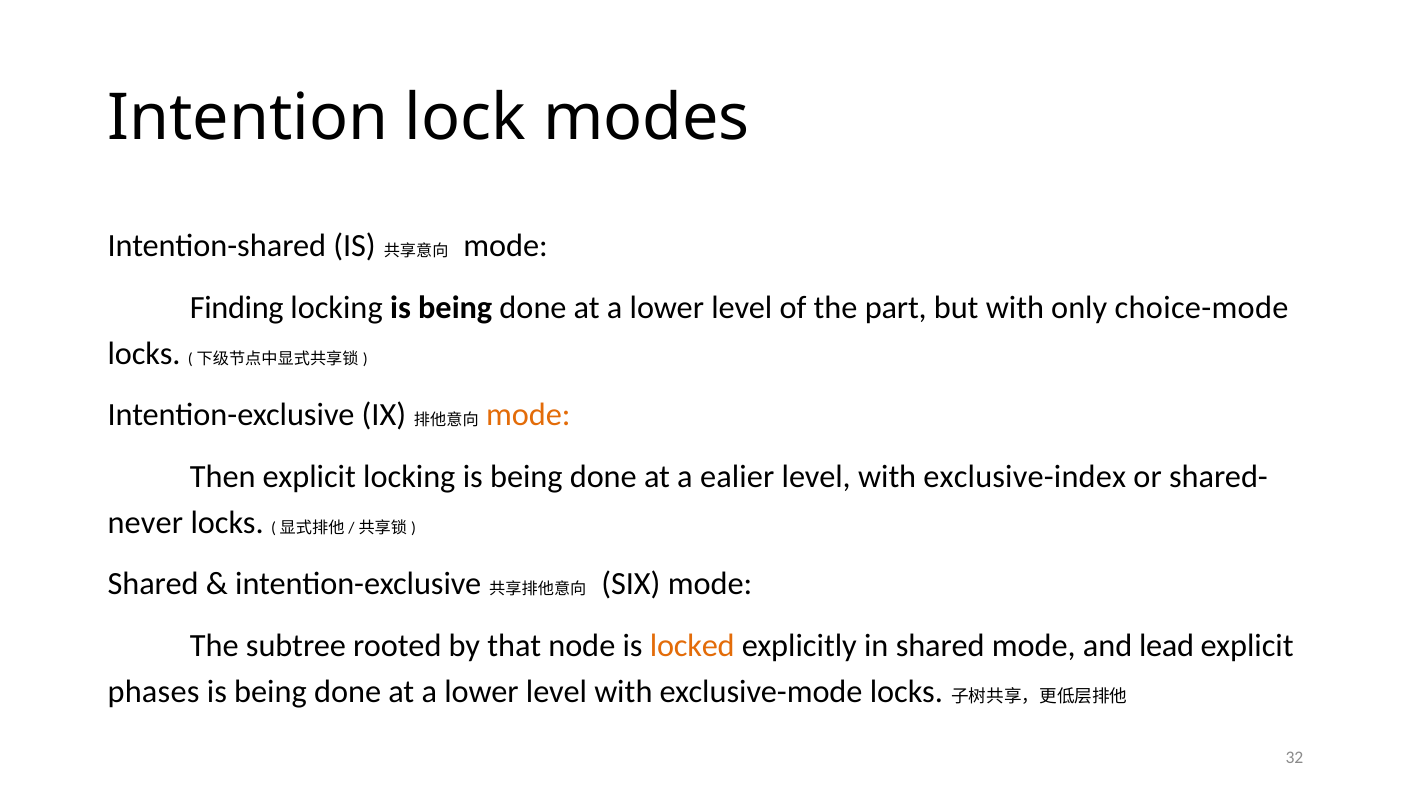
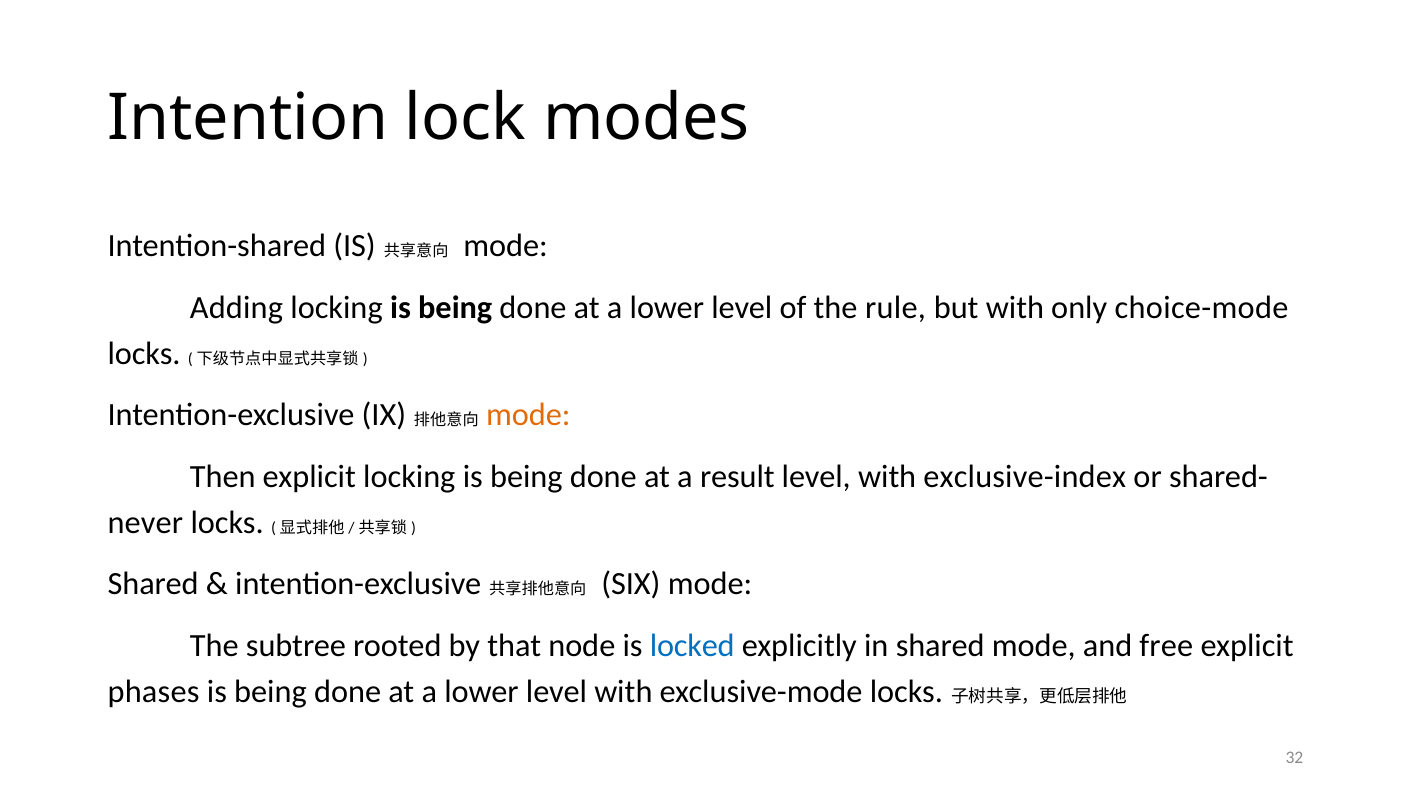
Finding: Finding -> Adding (236, 307)
part: part -> rule (896, 307)
ealier: ealier -> result (737, 476)
locked colour: orange -> blue (692, 645)
lead: lead -> free (1166, 645)
